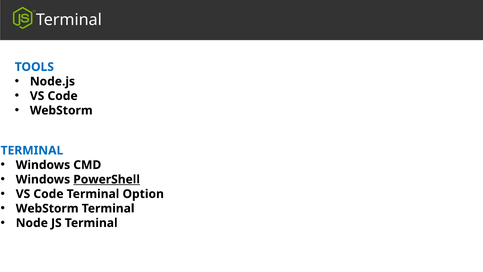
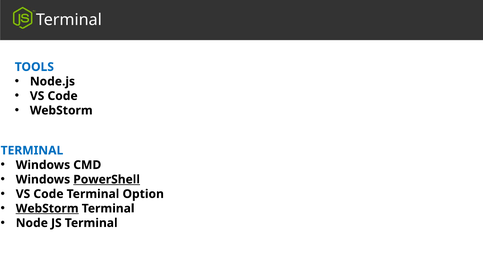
WebStorm underline: none -> present (47, 208)
